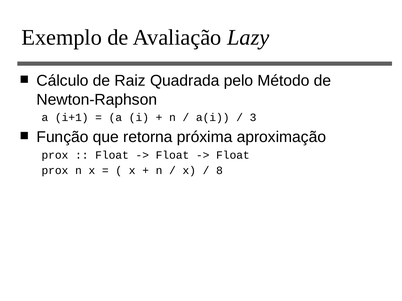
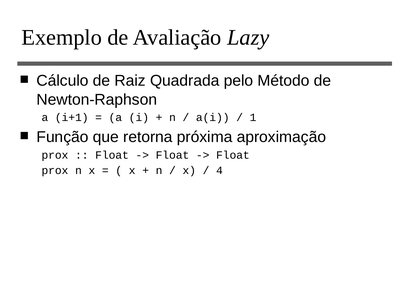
3: 3 -> 1 (253, 118)
8: 8 -> 4 (219, 171)
